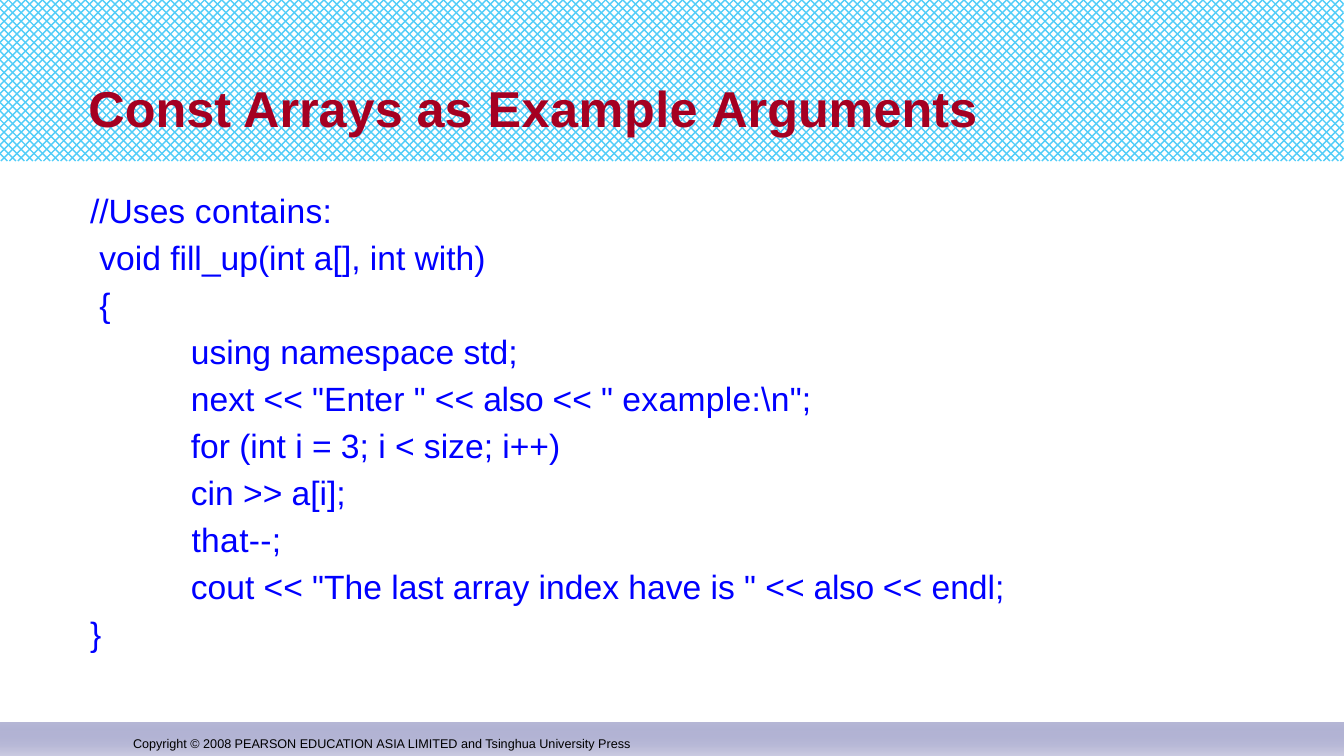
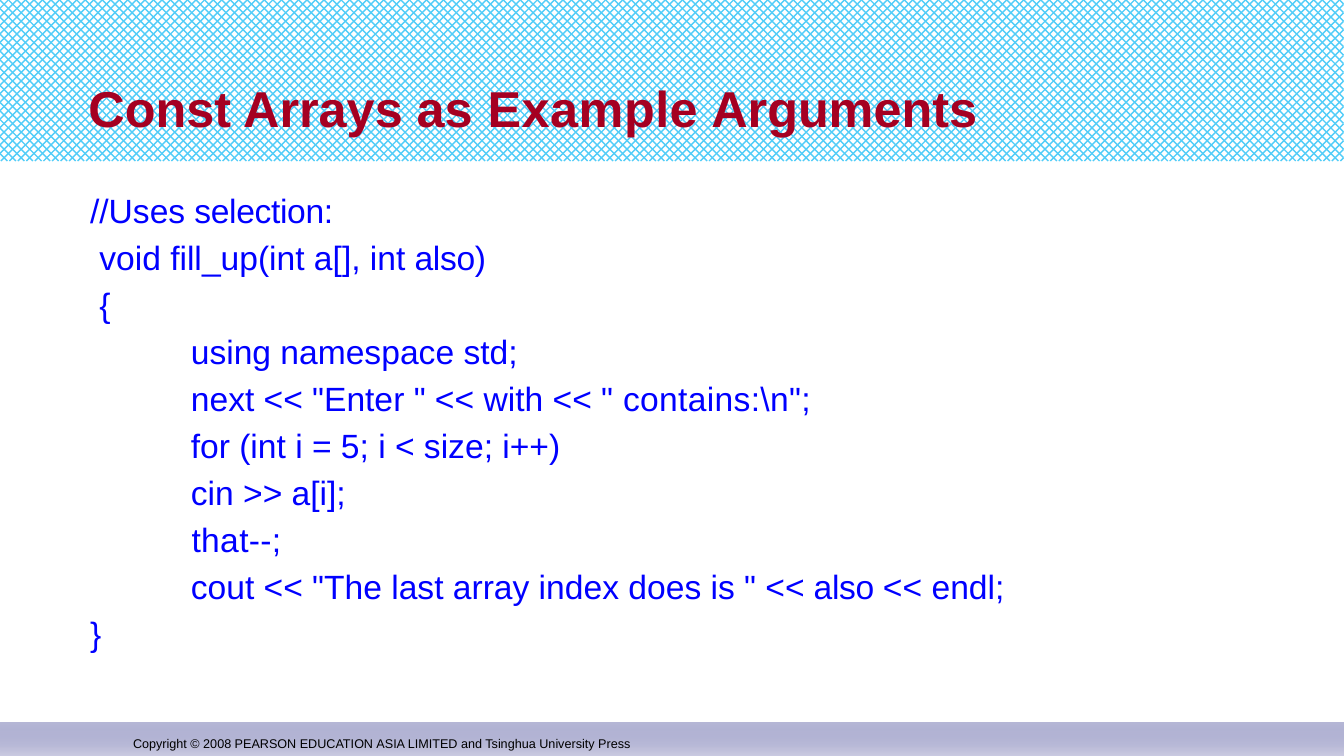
contains: contains -> selection (264, 212)
int with: with -> also (450, 259)
also: also -> with (513, 400)
example:\n: example:\n -> contains:\n (717, 400)
3: 3 -> 5 (355, 448)
have: have -> does (665, 589)
